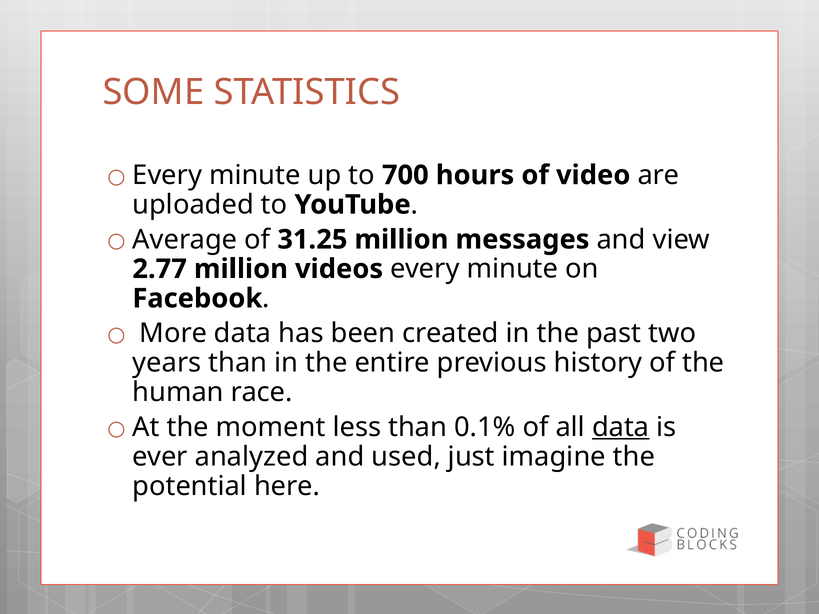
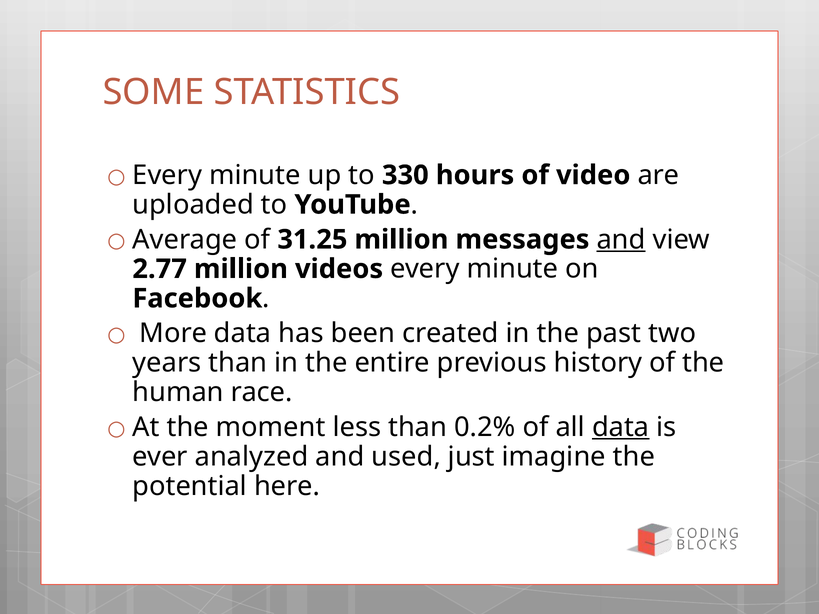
700: 700 -> 330 (405, 175)
and underline: none -> present (621, 240)
0.1%: 0.1% -> 0.2% (485, 427)
